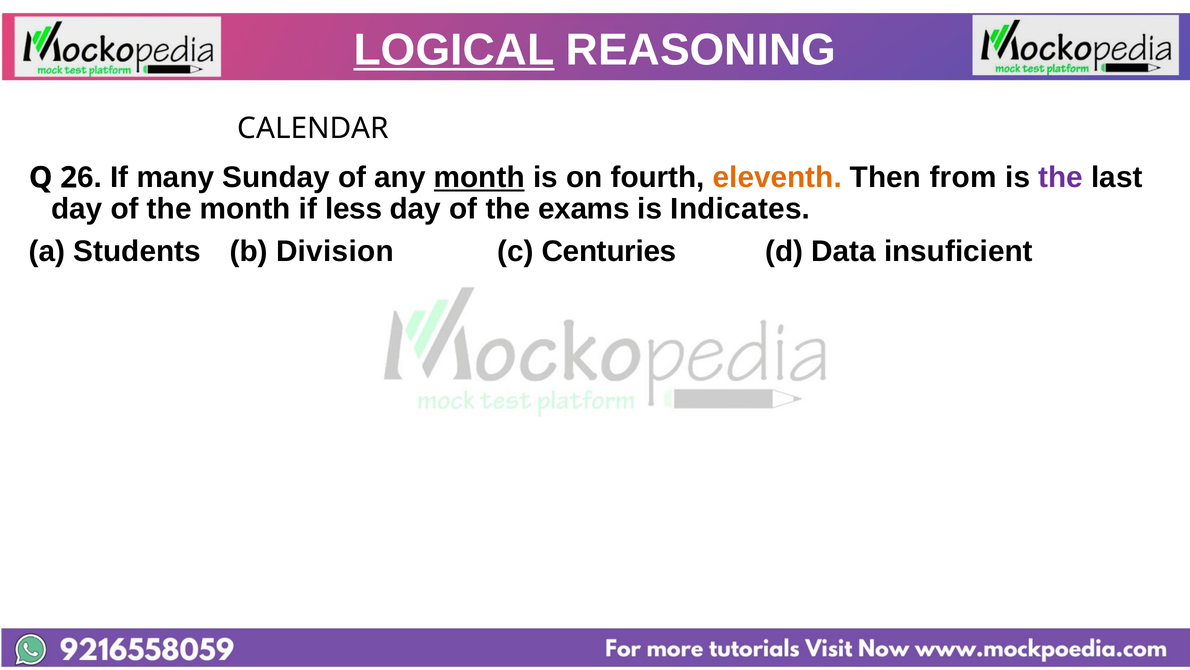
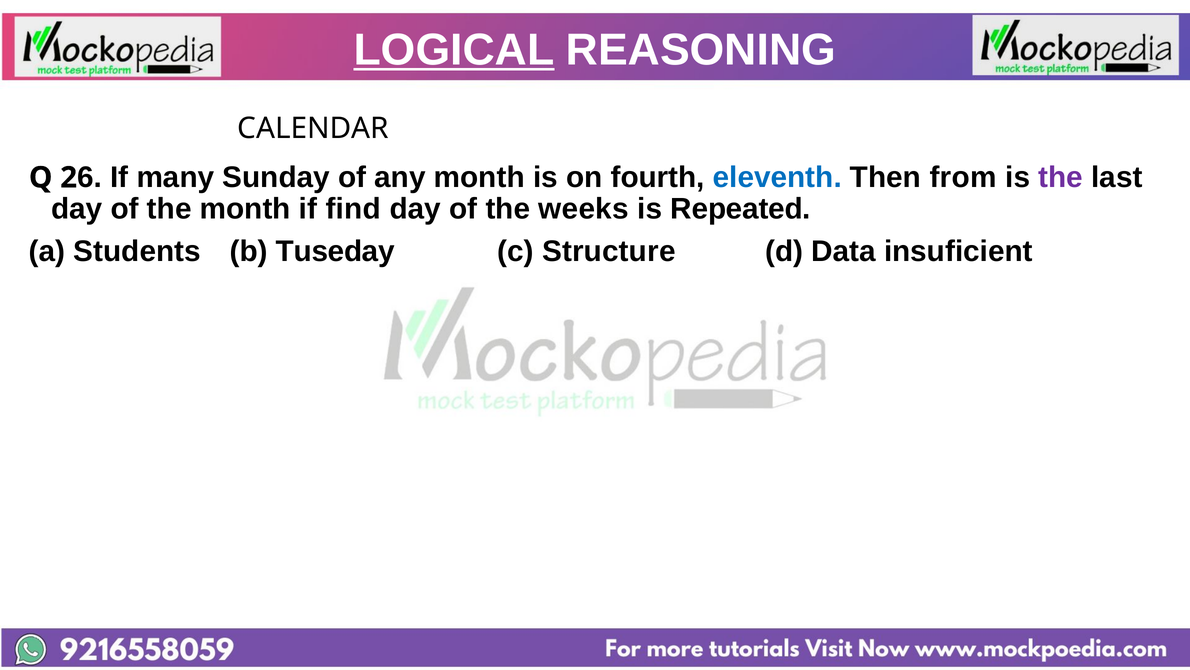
month underline: present -> none (479, 177)
eleventh colour: orange -> blue (777, 177)
less: less -> find (353, 209)
exams: exams -> weeks (584, 209)
Indicates: Indicates -> Repeated (741, 209)
Division: Division -> Tuseday (335, 251)
Centuries: Centuries -> Structure (609, 251)
